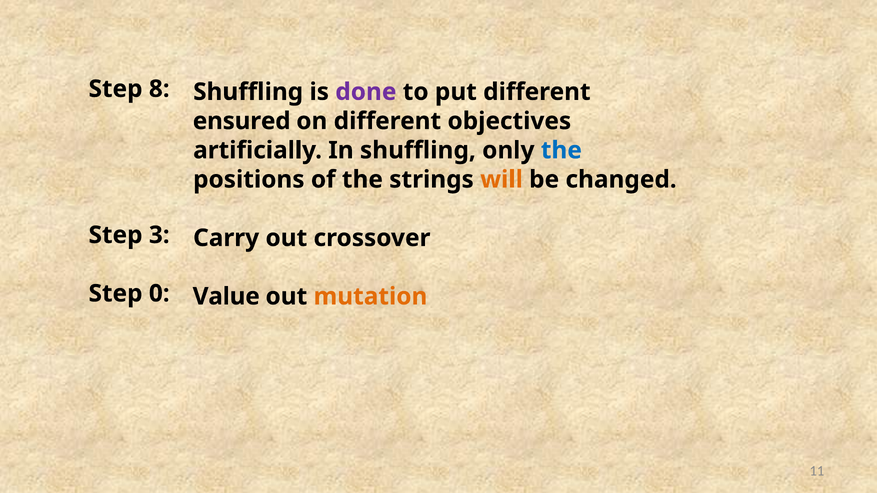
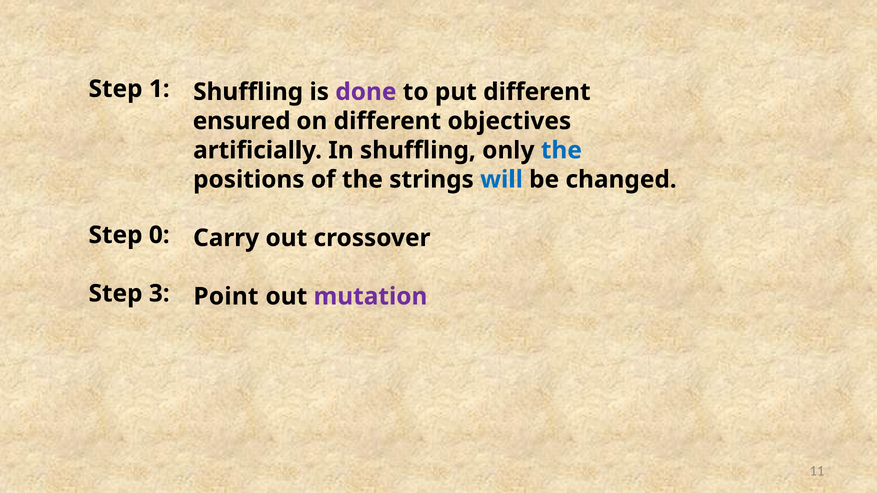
8: 8 -> 1 (159, 89)
will colour: orange -> blue (502, 180)
3: 3 -> 0 (159, 235)
0: 0 -> 3 (159, 294)
Value: Value -> Point (226, 297)
mutation colour: orange -> purple (370, 297)
